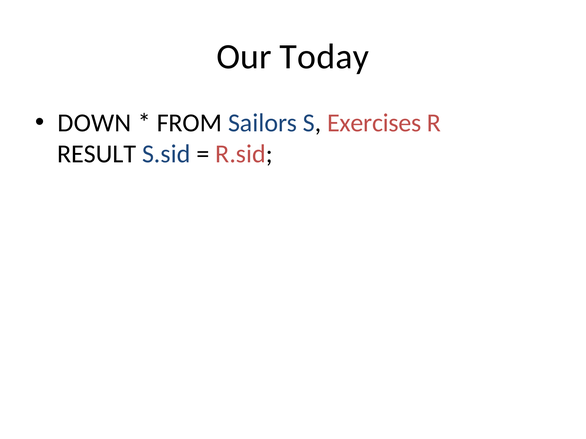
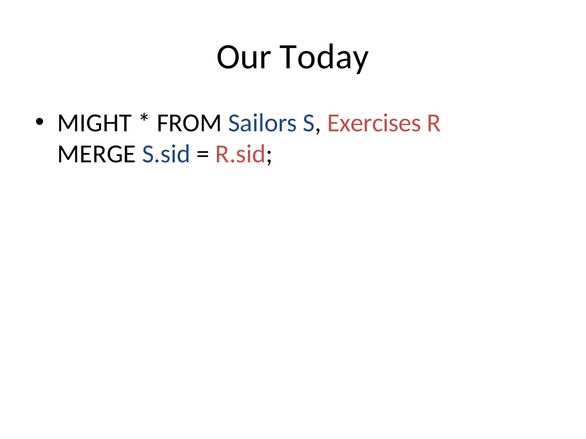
DOWN: DOWN -> MIGHT (94, 123)
RESULT: RESULT -> MERGE (97, 154)
